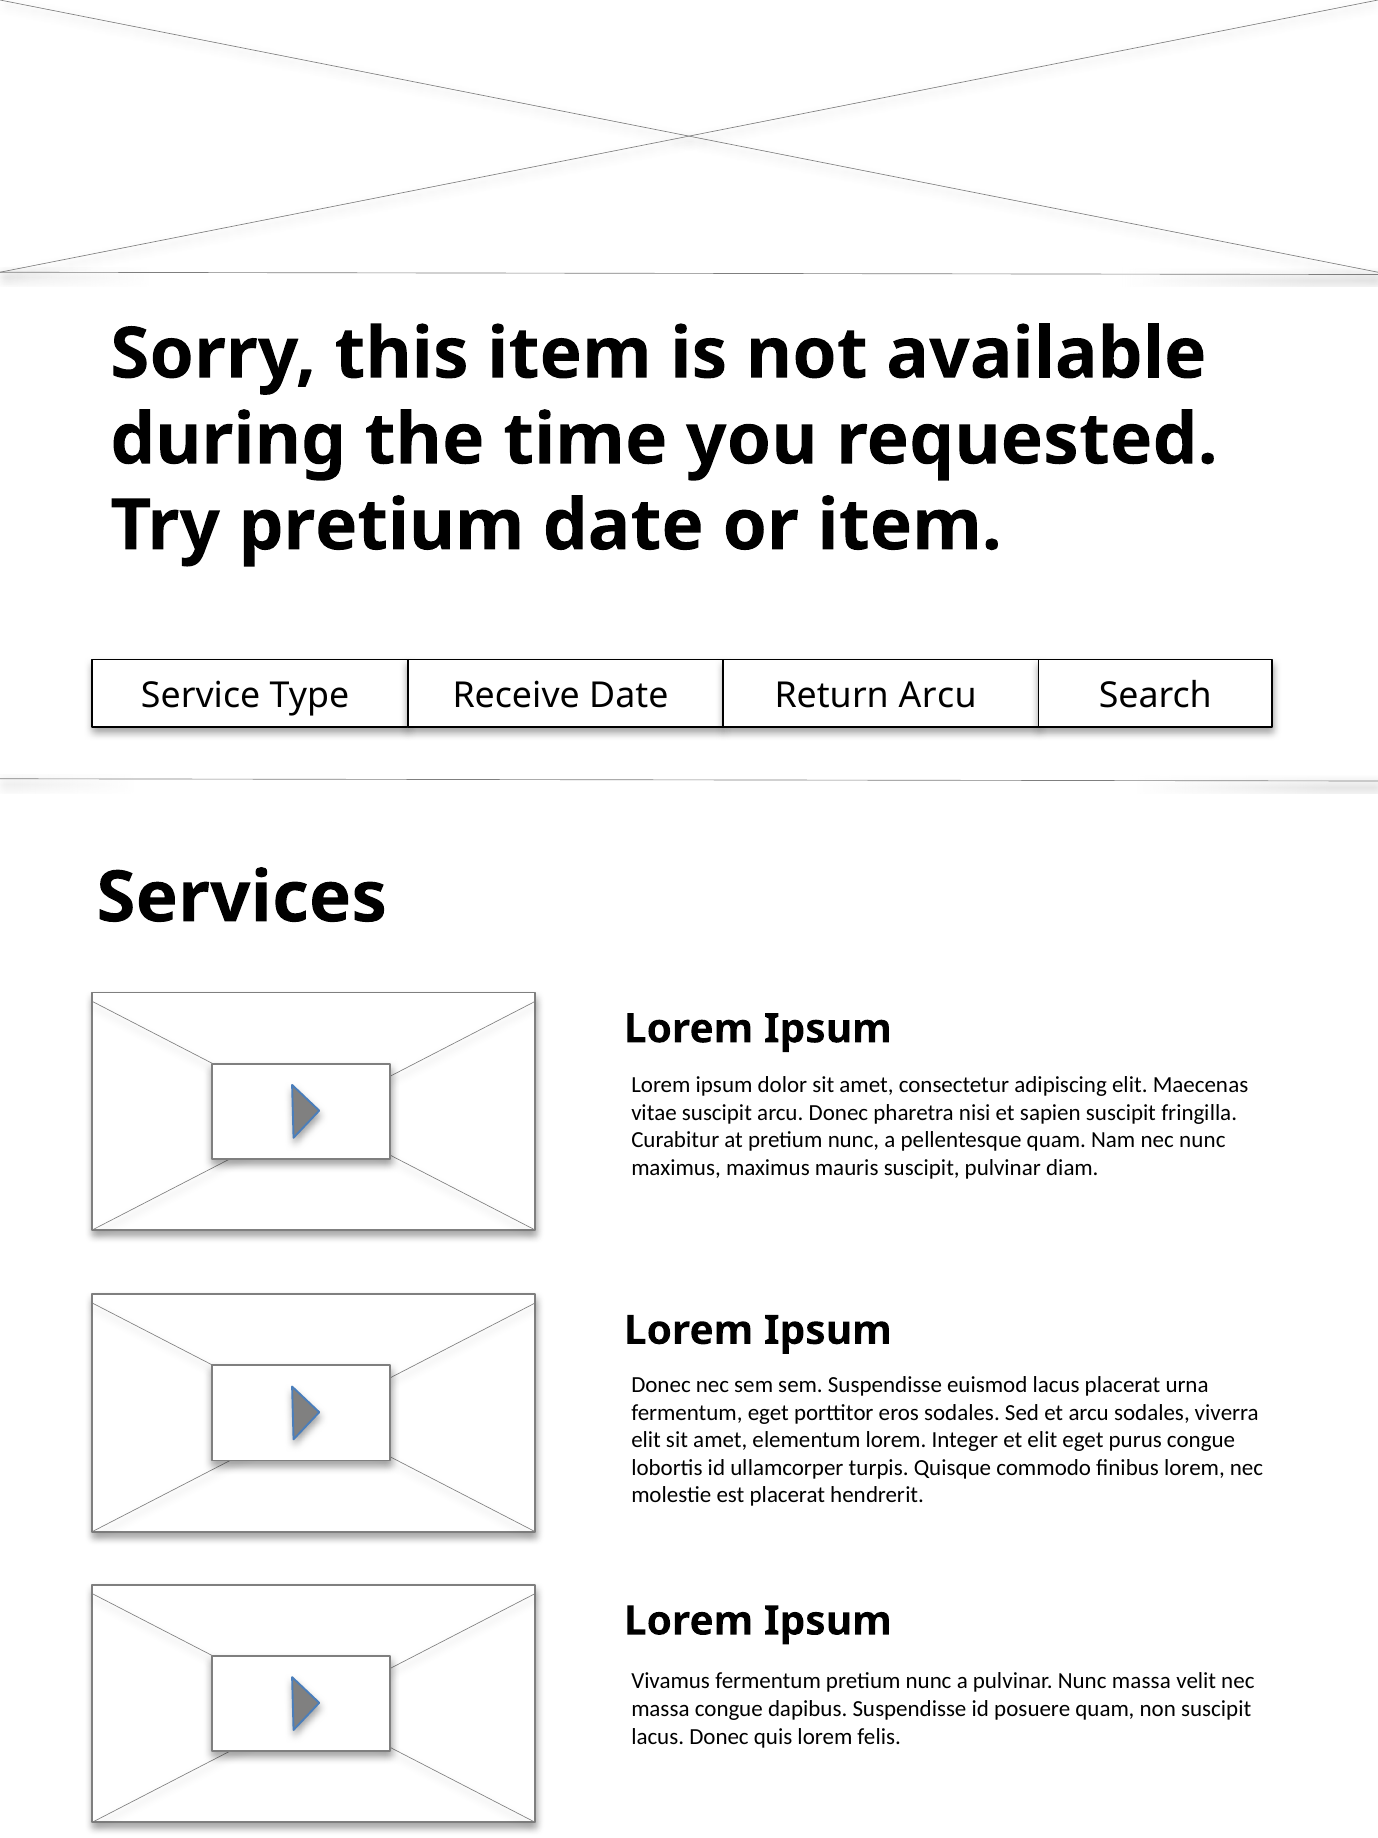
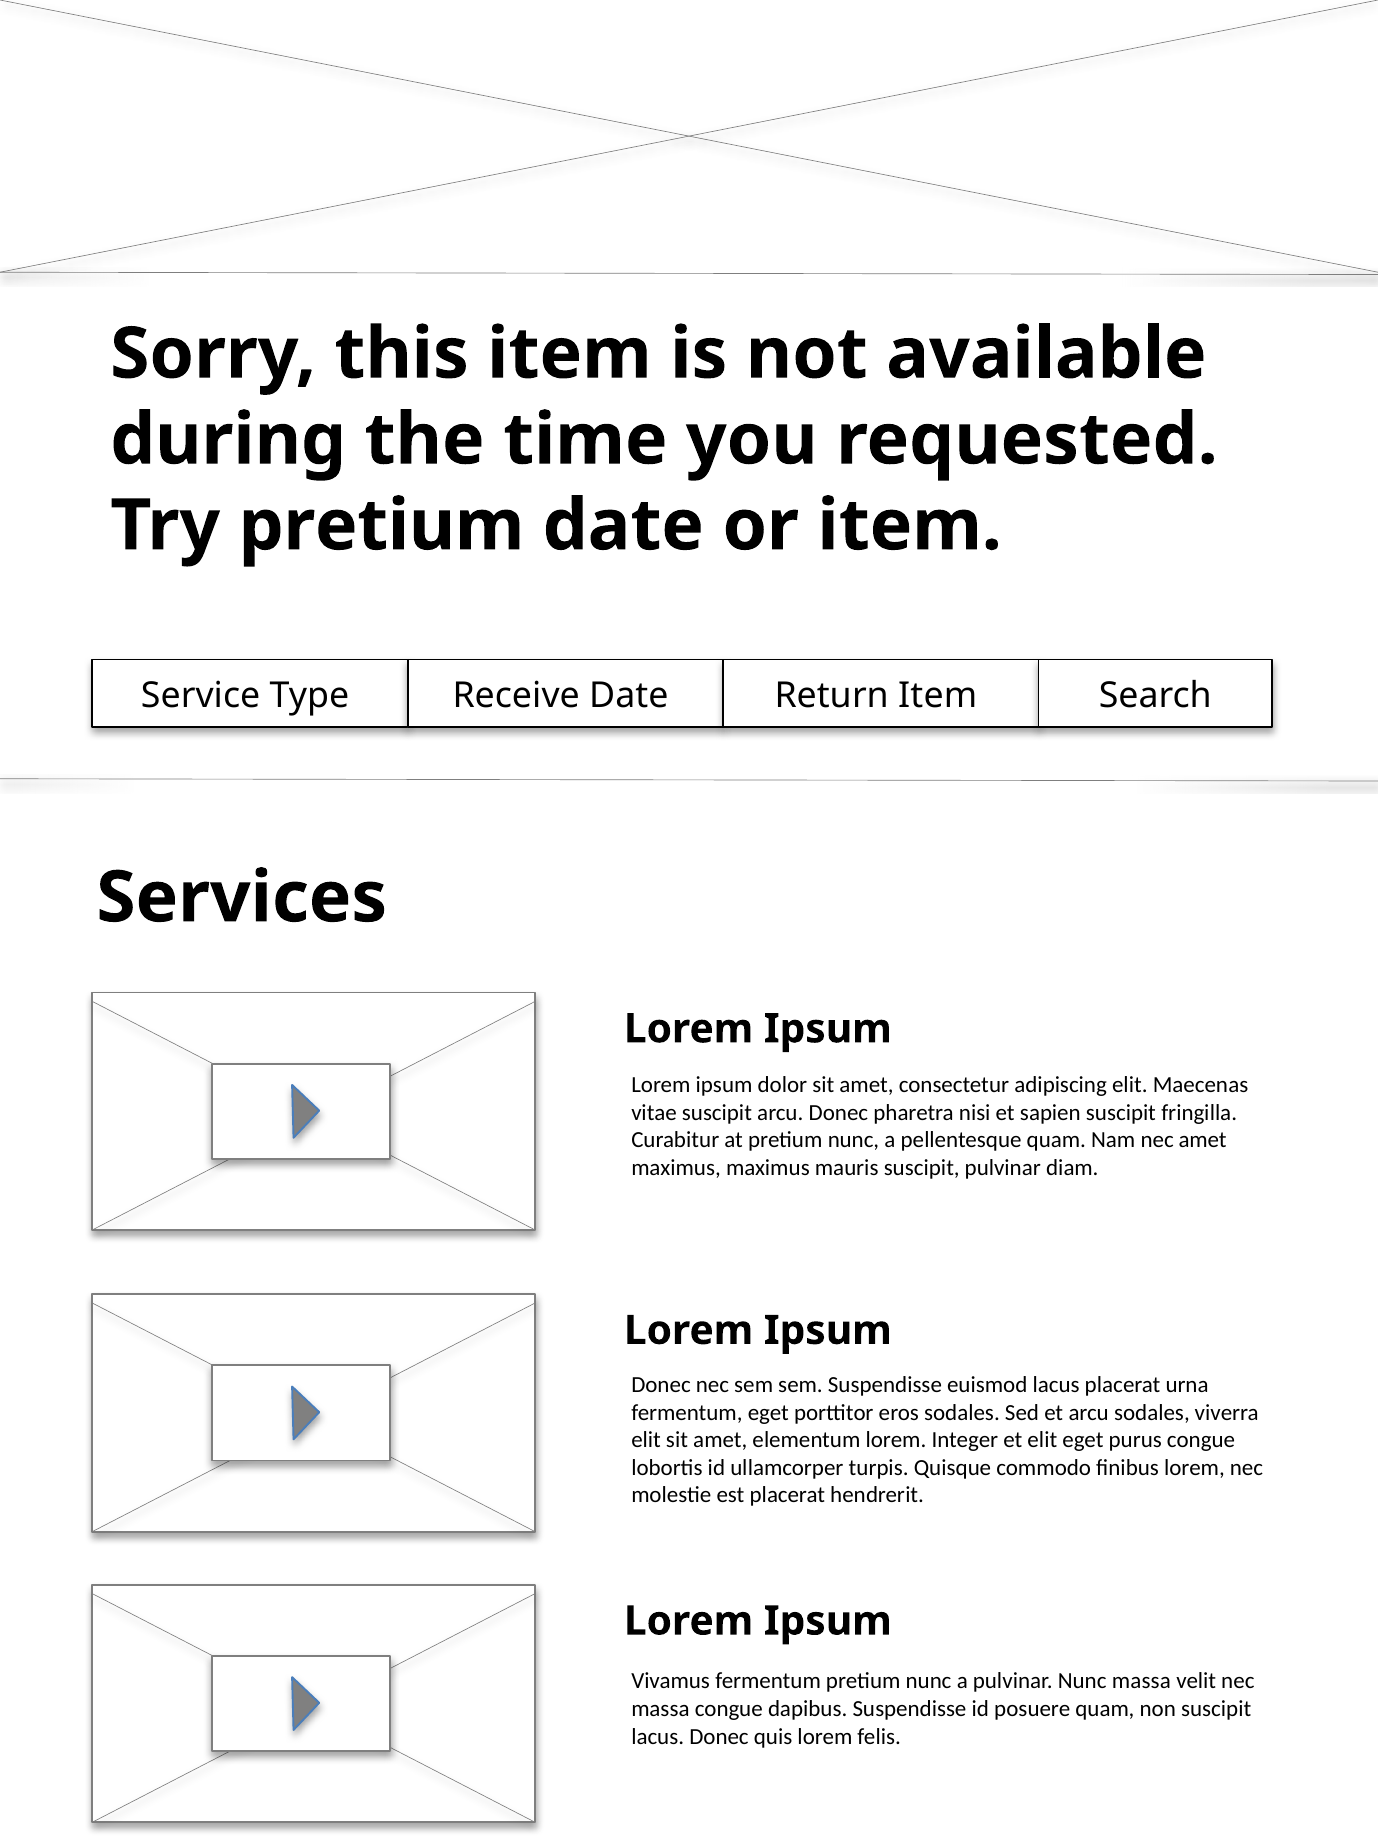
Return Arcu: Arcu -> Item (938, 695)
nec nunc: nunc -> amet (1203, 1140)
